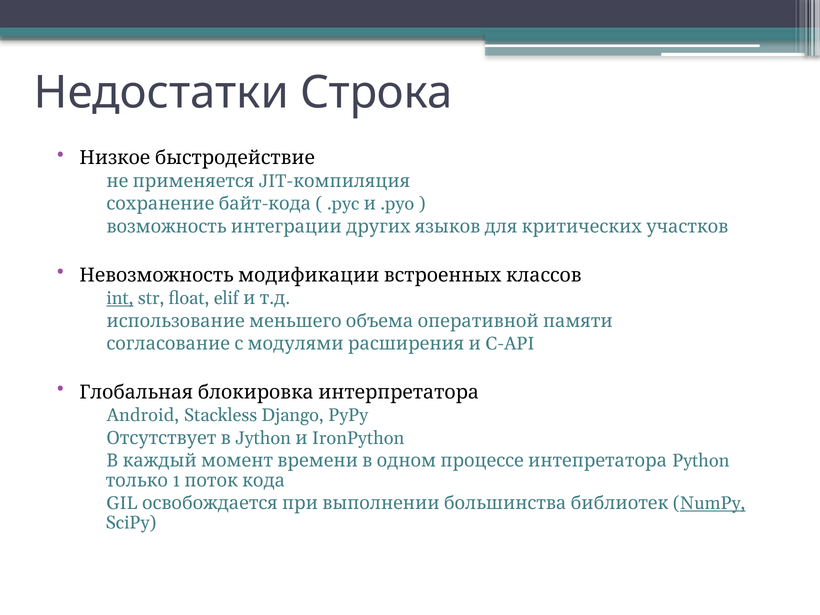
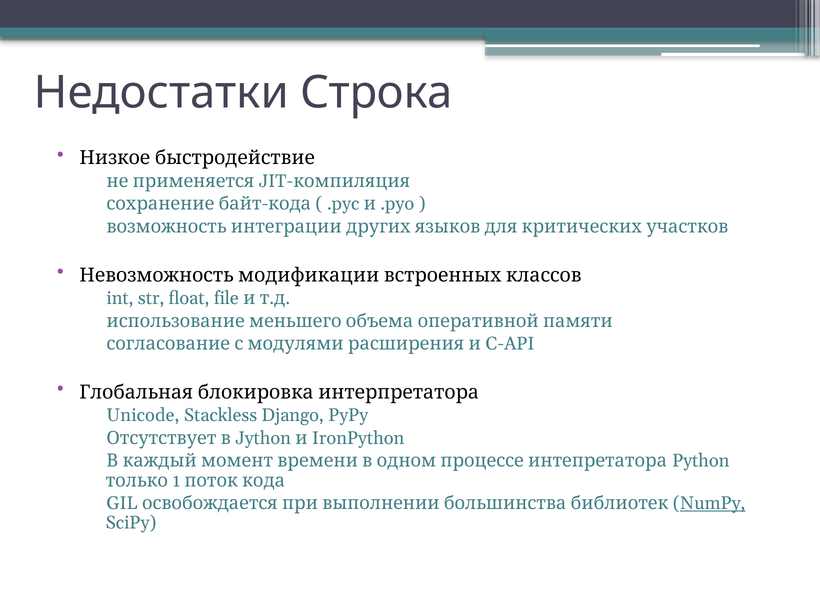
int underline: present -> none (120, 298)
elif: elif -> file (226, 298)
Android: Android -> Unicode (143, 415)
